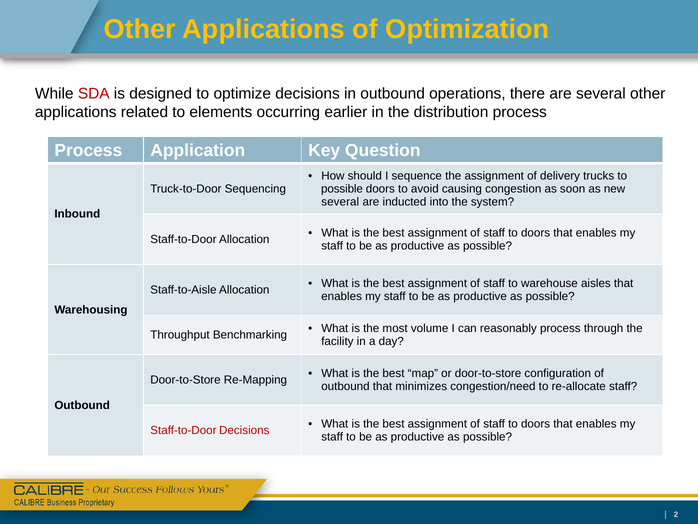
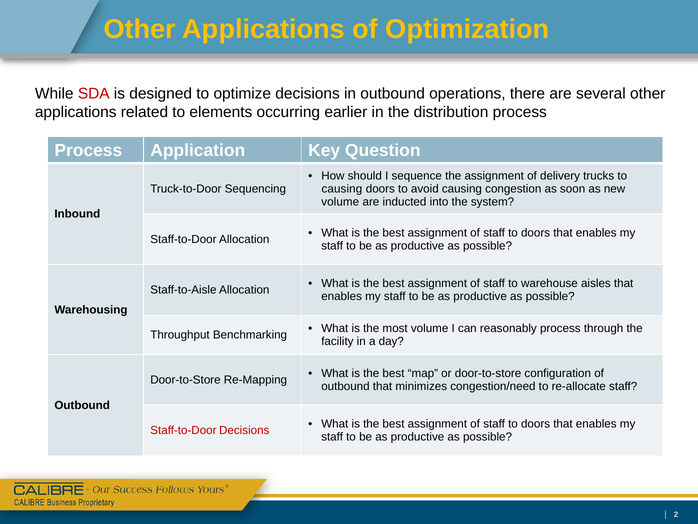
possible: possible -> causing (342, 189)
several: several -> volume (340, 202)
